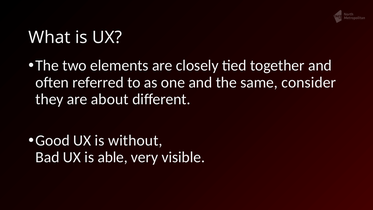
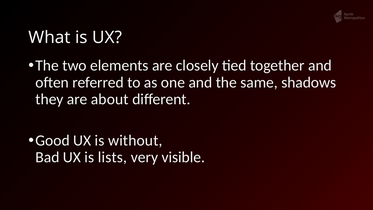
consider: consider -> shadows (309, 82)
able: able -> lists (112, 157)
